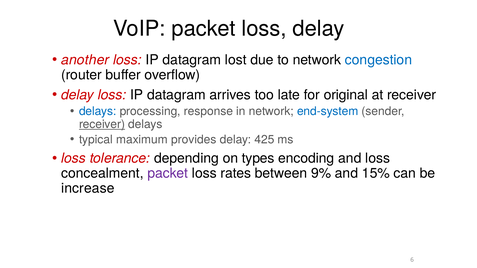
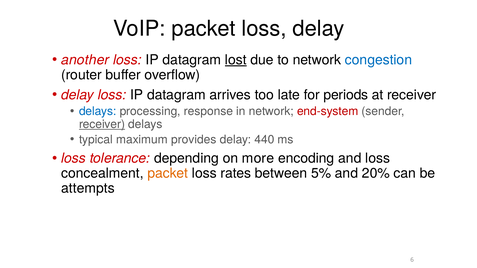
lost underline: none -> present (236, 60)
original: original -> periods (346, 95)
end-system colour: blue -> red (328, 111)
425: 425 -> 440 (264, 140)
types: types -> more (258, 159)
packet colour: purple -> orange (168, 174)
9%: 9% -> 5% (321, 174)
15%: 15% -> 20% (376, 174)
increase: increase -> attempts (88, 189)
